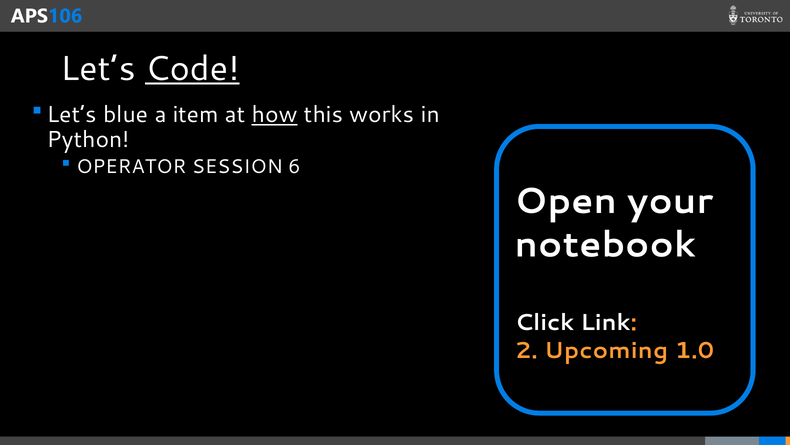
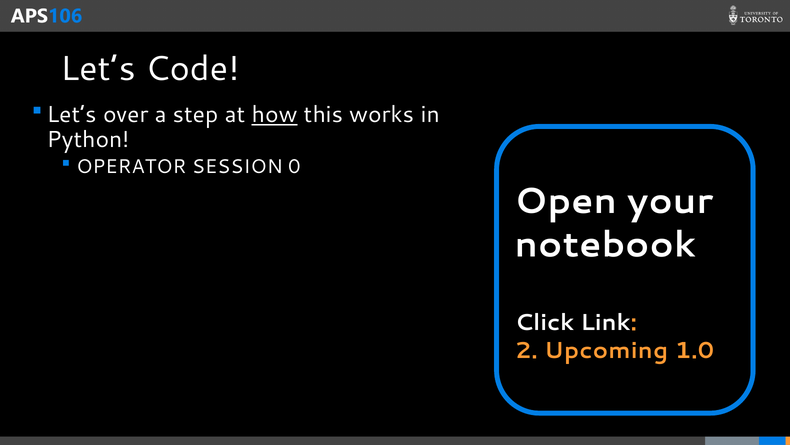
Code underline: present -> none (192, 69)
blue: blue -> over (126, 115)
item: item -> step (196, 115)
6: 6 -> 0 (294, 167)
